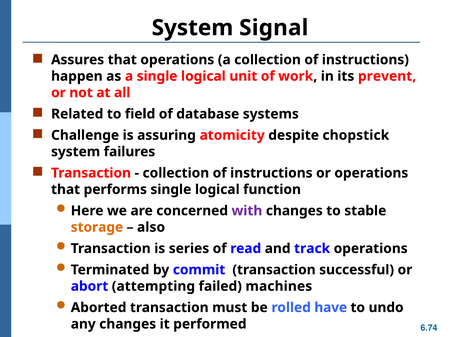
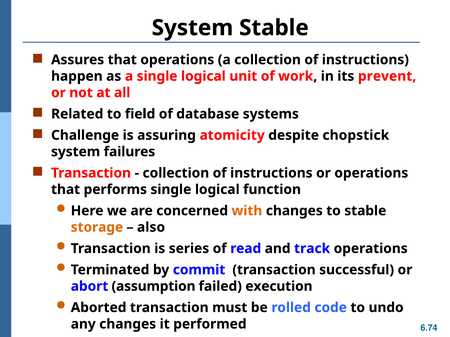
System Signal: Signal -> Stable (274, 28)
with colour: purple -> orange (247, 211)
attempting: attempting -> assumption (154, 287)
machines: machines -> execution (279, 287)
have: have -> code (331, 308)
